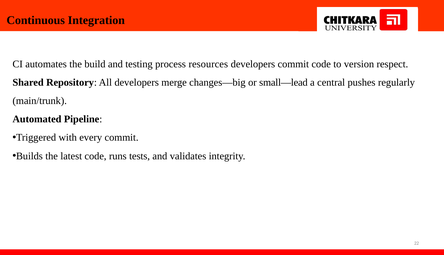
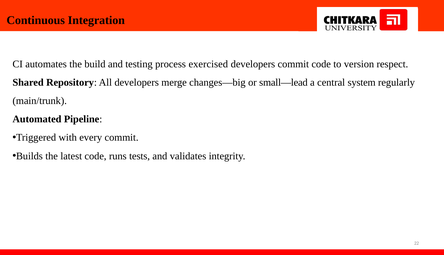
resources: resources -> exercised (208, 64)
pushes: pushes -> system (362, 82)
